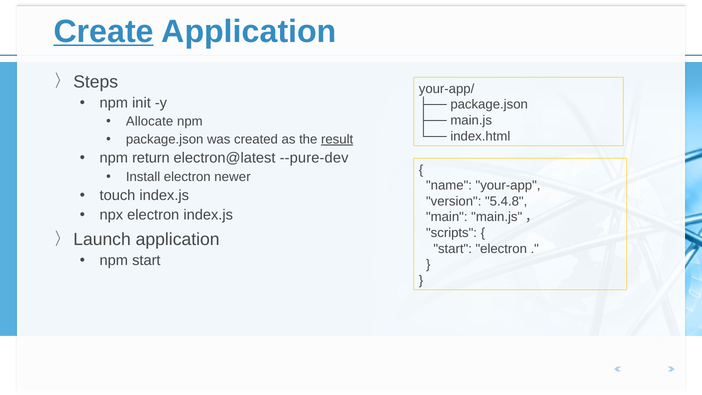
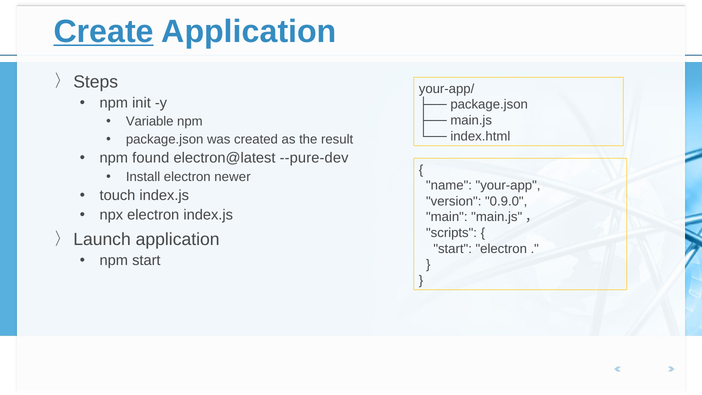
Allocate: Allocate -> Variable (150, 121)
result underline: present -> none (337, 139)
return: return -> found (151, 158)
5.4.8: 5.4.8 -> 0.9.0 (506, 201)
